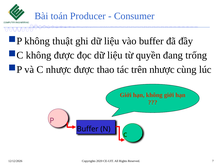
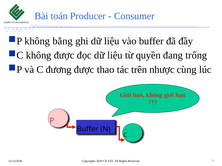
thuật: thuật -> bằng (63, 41)
C nhược: nhược -> đương (59, 70)
